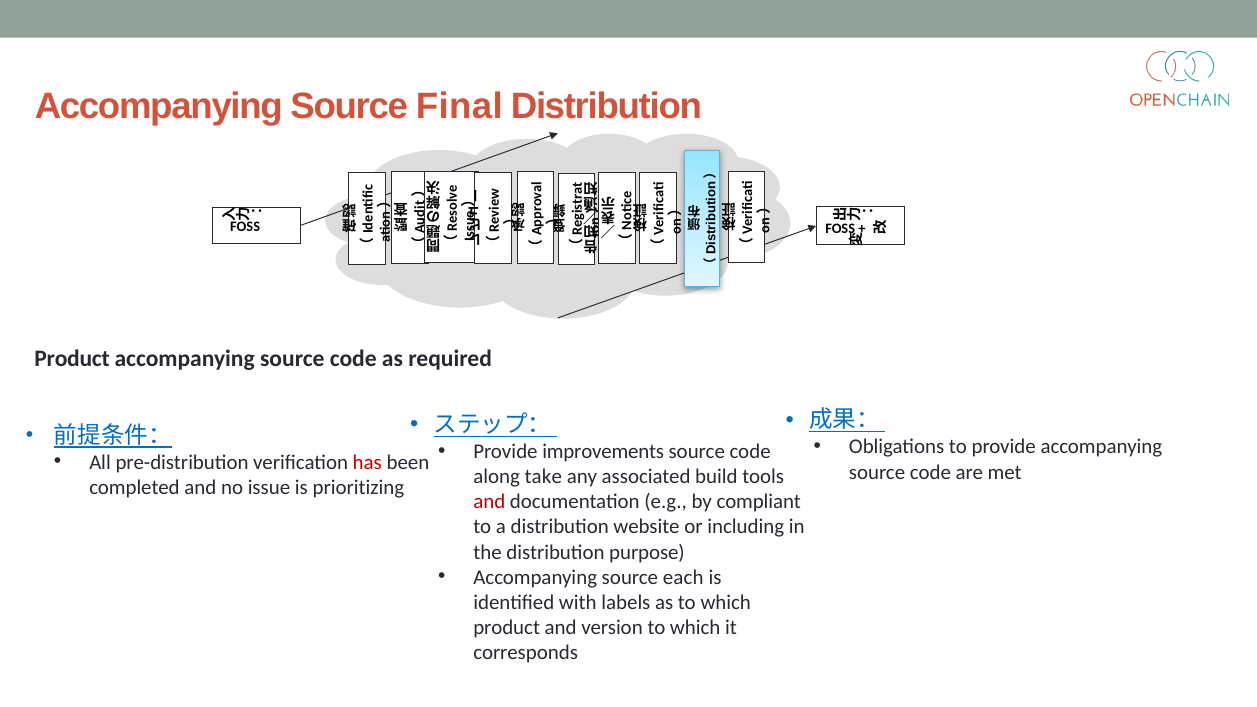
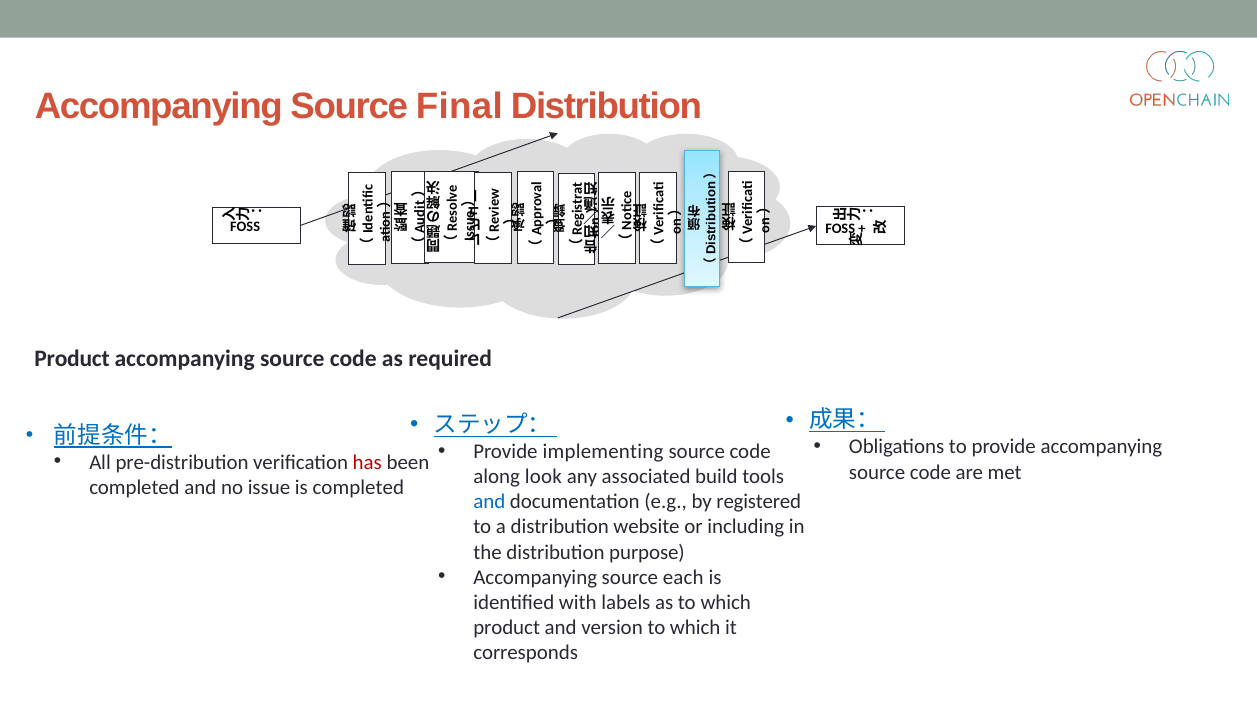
improvements: improvements -> implementing (603, 452)
take: take -> look (543, 477)
is prioritizing: prioritizing -> completed (358, 487)
and colour: red -> blue (489, 502)
compliant: compliant -> registered (759, 502)
